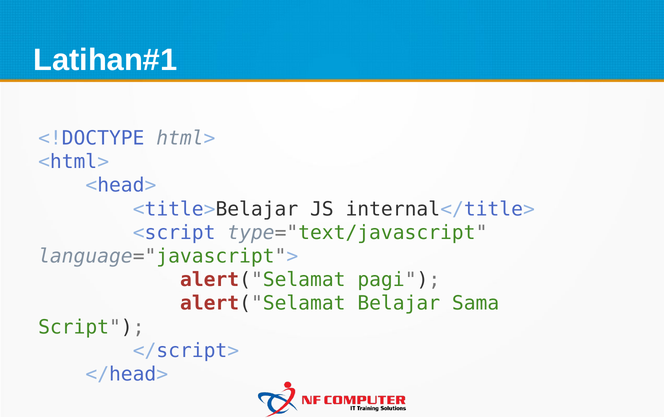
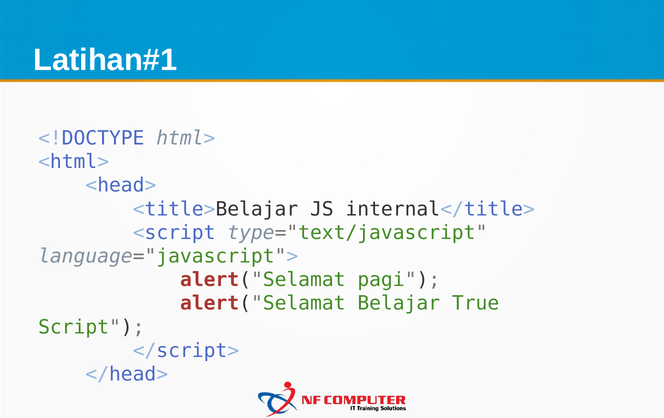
Sama: Sama -> True (476, 304)
